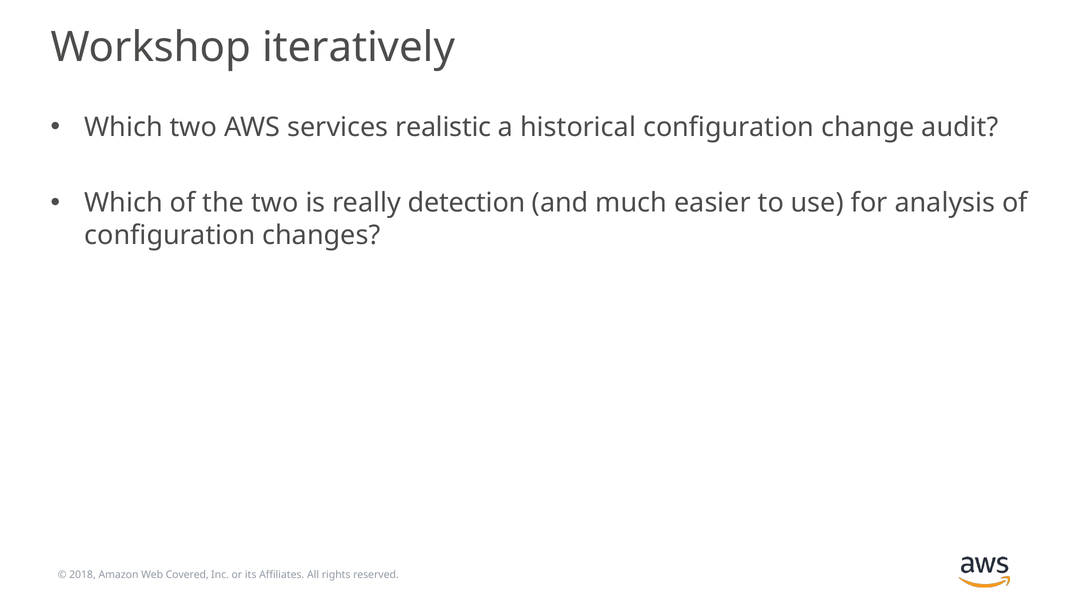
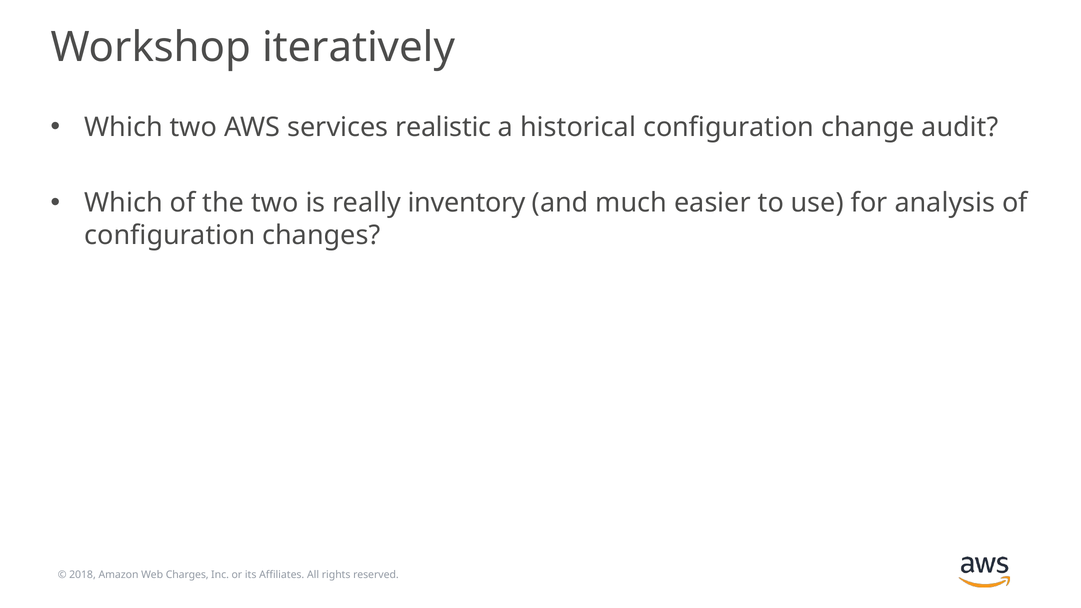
detection: detection -> inventory (467, 203)
Covered: Covered -> Charges (187, 575)
